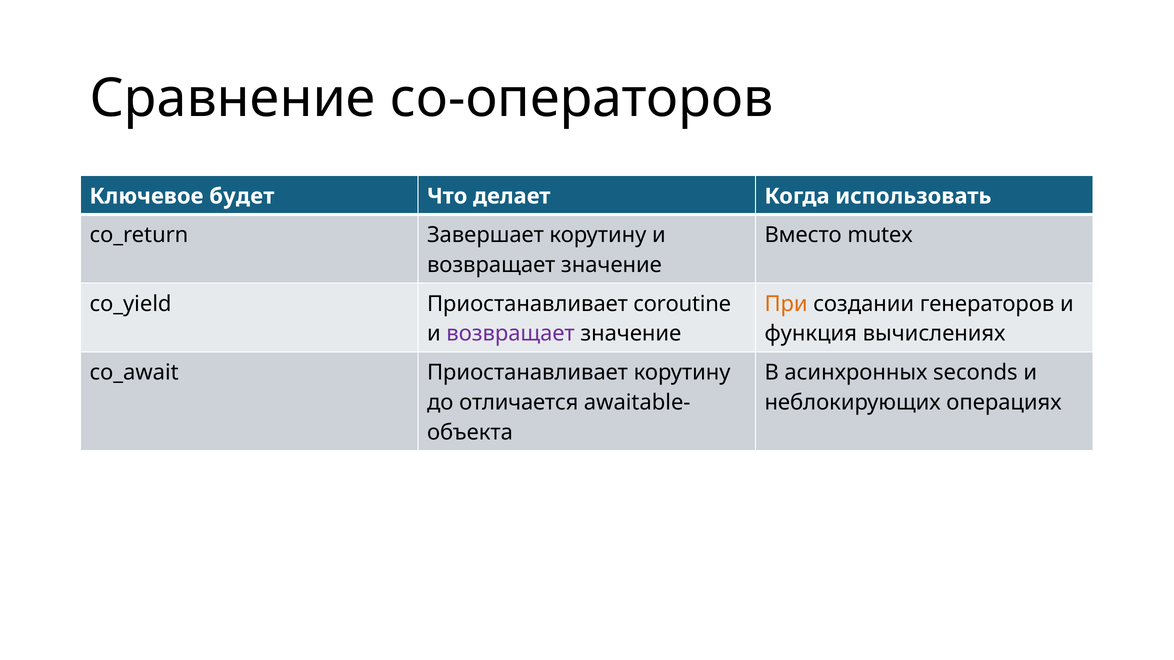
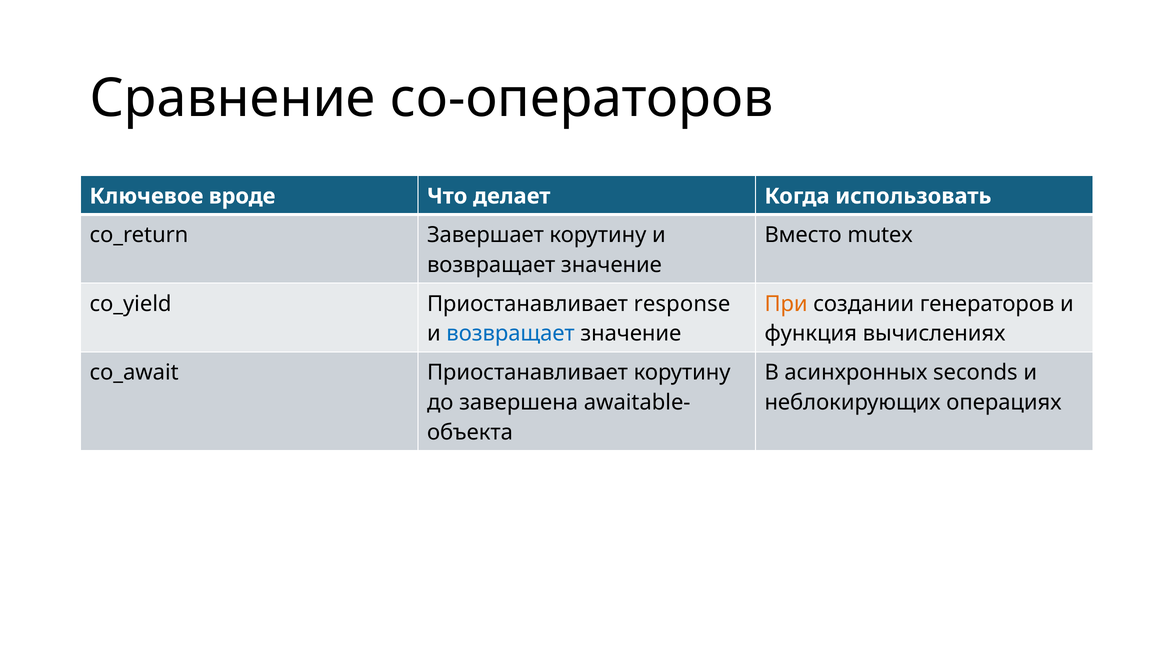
будет: будет -> вроде (242, 196)
coroutine: coroutine -> response (682, 304)
возвращает colour: purple -> blue (511, 334)
отличается: отличается -> завершена (519, 403)
